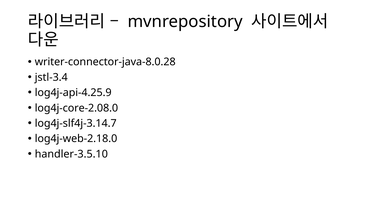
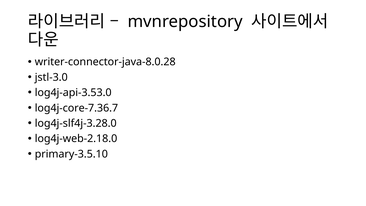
jstl-3.4: jstl-3.4 -> jstl-3.0 (51, 77)
log4j-api-4.25.9: log4j-api-4.25.9 -> log4j-api-3.53.0 (73, 93)
log4j-core-2.08.0: log4j-core-2.08.0 -> log4j-core-7.36.7 (76, 108)
log4j-slf4j-3.14.7: log4j-slf4j-3.14.7 -> log4j-slf4j-3.28.0 (76, 123)
handler-3.5.10: handler-3.5.10 -> primary-3.5.10 (71, 154)
